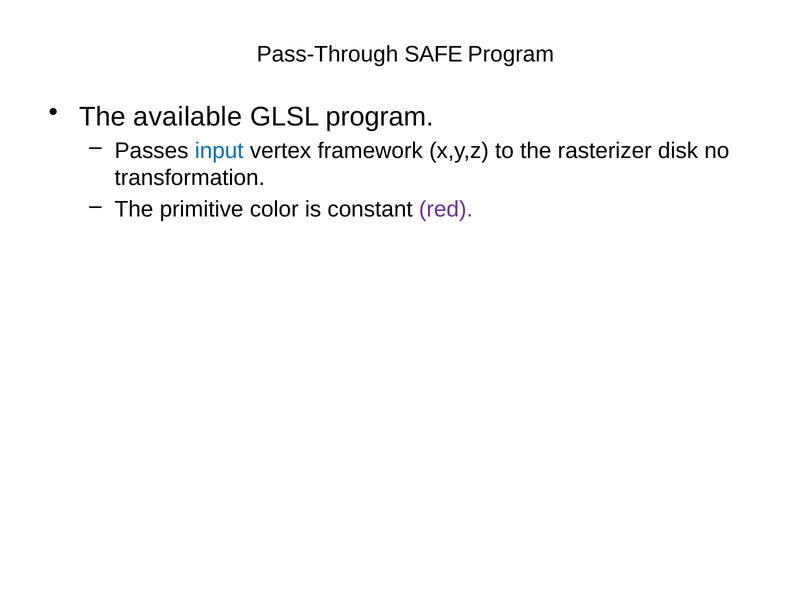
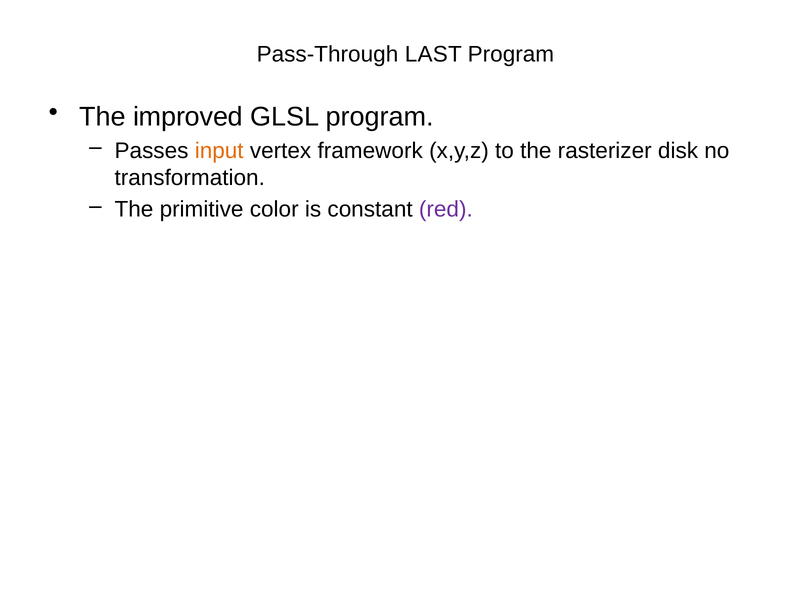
SAFE: SAFE -> LAST (433, 54)
available: available -> improved (188, 117)
input colour: blue -> orange (219, 151)
